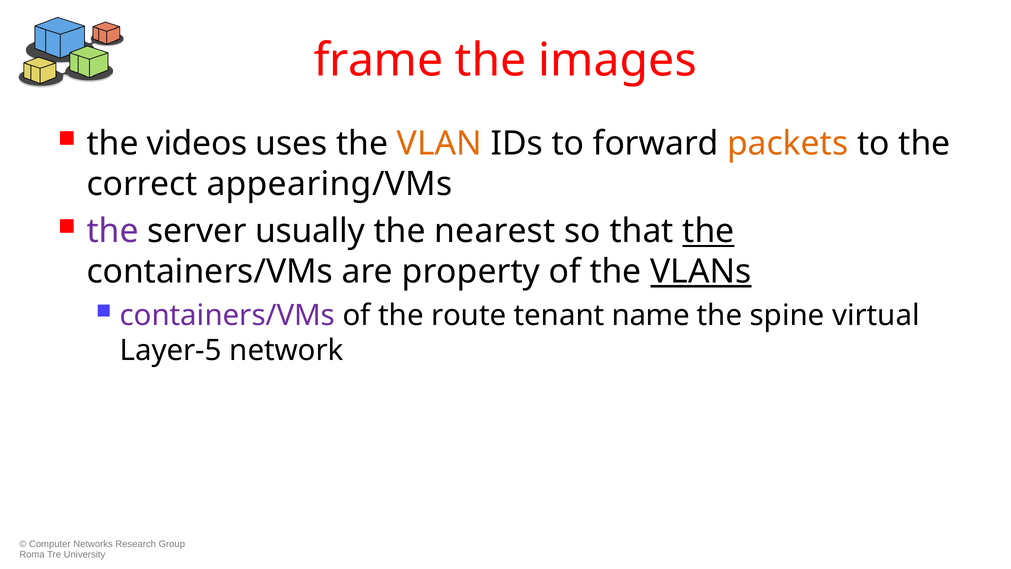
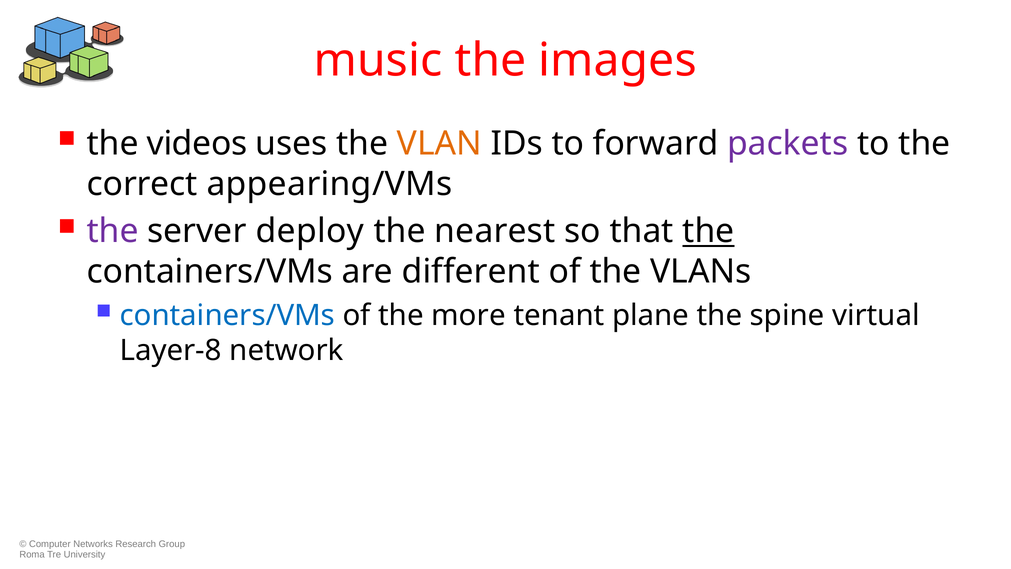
frame: frame -> music (378, 60)
packets colour: orange -> purple (788, 144)
usually: usually -> deploy (310, 231)
property: property -> different (471, 272)
VLANs underline: present -> none (701, 272)
containers/VMs colour: purple -> blue (227, 315)
route: route -> more (469, 315)
name: name -> plane (651, 315)
Layer-5: Layer-5 -> Layer-8 (171, 351)
